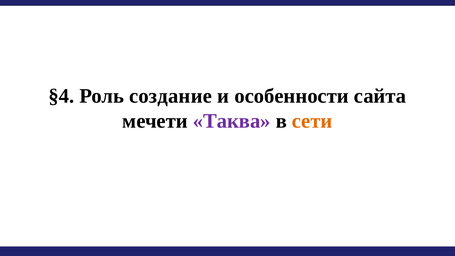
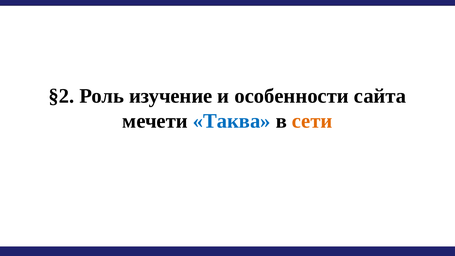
§4: §4 -> §2 (61, 96)
создание: создание -> изучение (171, 96)
Таква colour: purple -> blue (232, 121)
